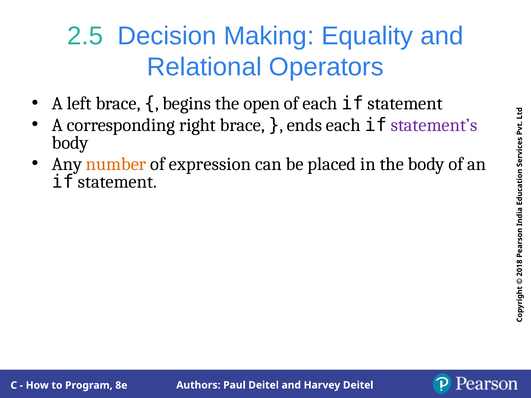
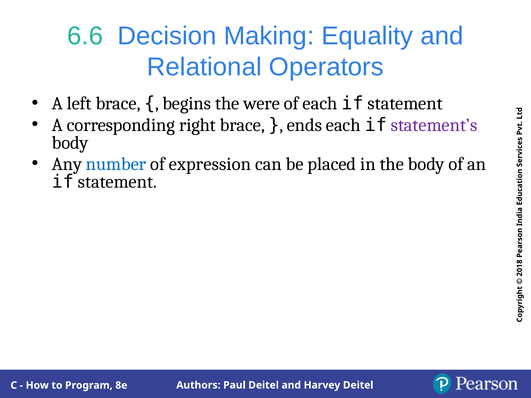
2.5: 2.5 -> 6.6 (85, 36)
open: open -> were (262, 104)
number colour: orange -> blue (116, 164)
